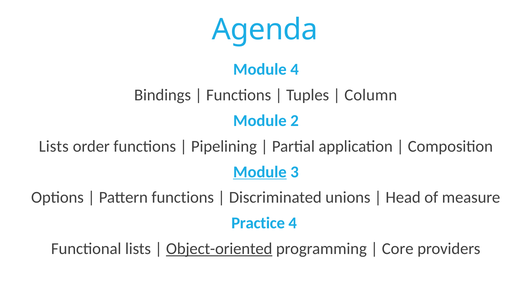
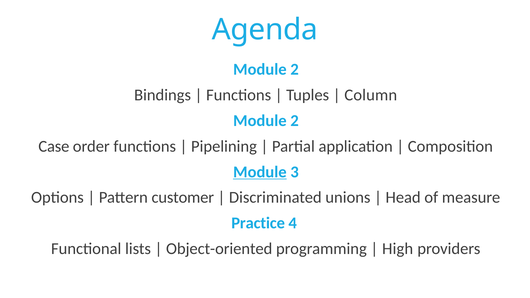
4: 4 -> 2 (295, 69)
Lists: Lists -> Case (54, 146)
Pattern functions: functions -> customer (183, 198)
Object-oriented underline: present -> none (219, 249)
Core: Core -> High (398, 249)
